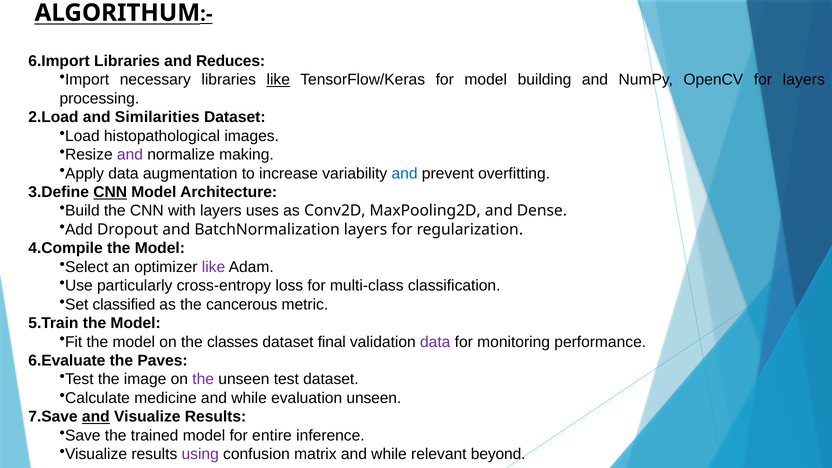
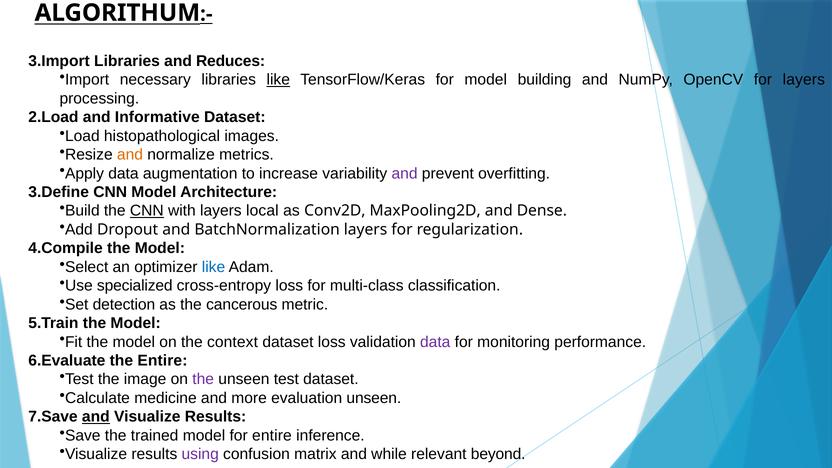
6.Import: 6.Import -> 3.Import (59, 61)
Similarities: Similarities -> Informative (157, 117)
and colour: purple -> orange (130, 155)
making: making -> metrics (246, 155)
and colour: blue -> purple (405, 173)
CNN underline: present -> none (110, 192)
CNN underline: none -> present (147, 211)
uses: uses -> local (262, 211)
like colour: purple -> blue (214, 267)
particularly: particularly -> specialized (135, 286)
classified: classified -> detection (124, 304)
classes: classes -> context (232, 342)
dataset final: final -> loss (332, 342)
the Paves: Paves -> Entire (162, 361)
while: while -> more (249, 398)
